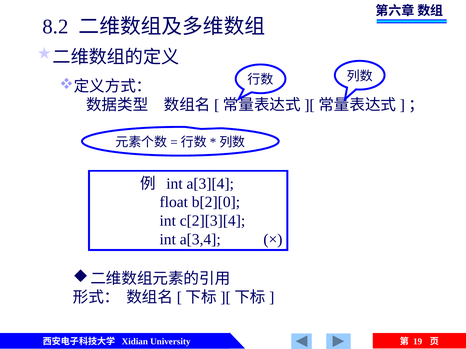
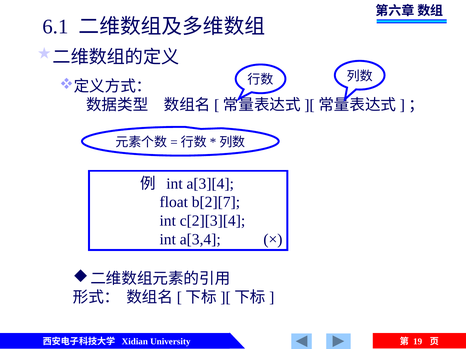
8.2: 8.2 -> 6.1 (56, 27)
b[2][0: b[2][0 -> b[2][7 (216, 202)
